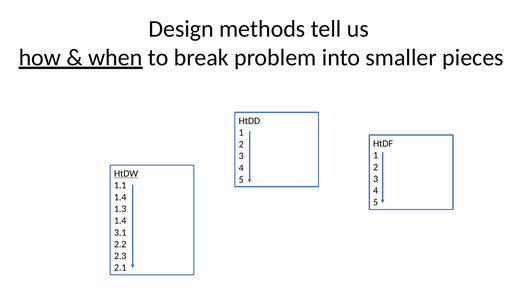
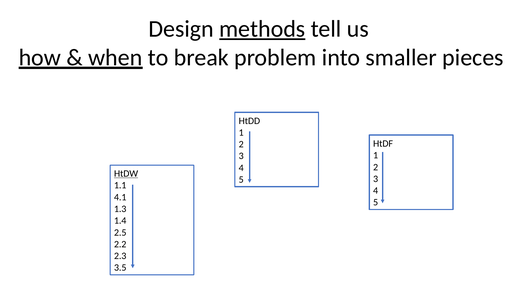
methods underline: none -> present (262, 29)
1.4: 1.4 -> 4.1 (120, 197)
3.1: 3.1 -> 2.5 (120, 233)
2.1: 2.1 -> 3.5 (120, 268)
